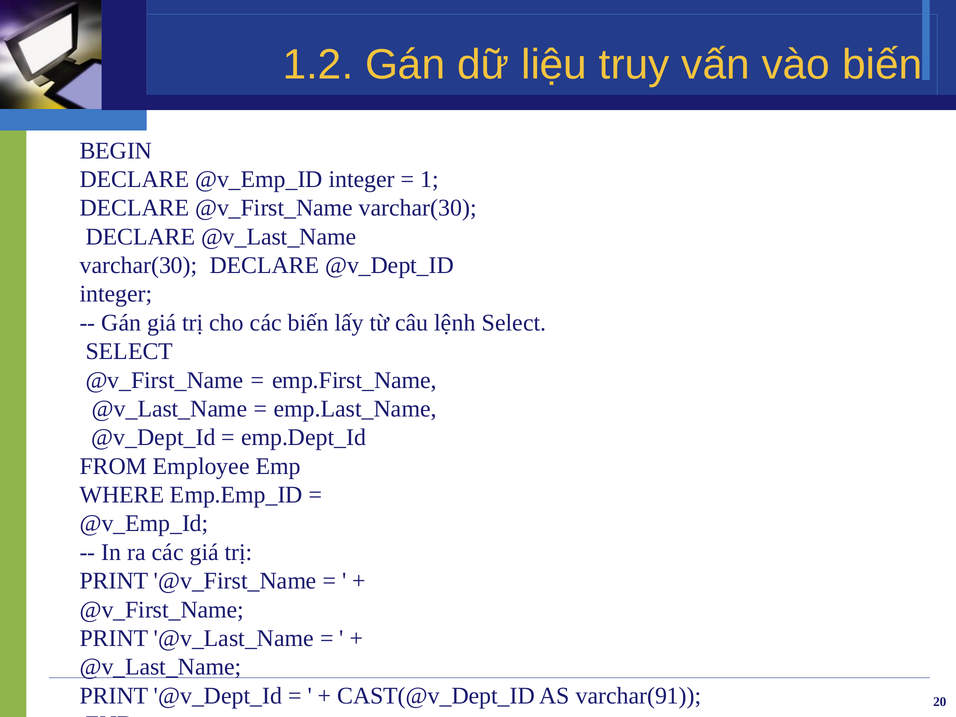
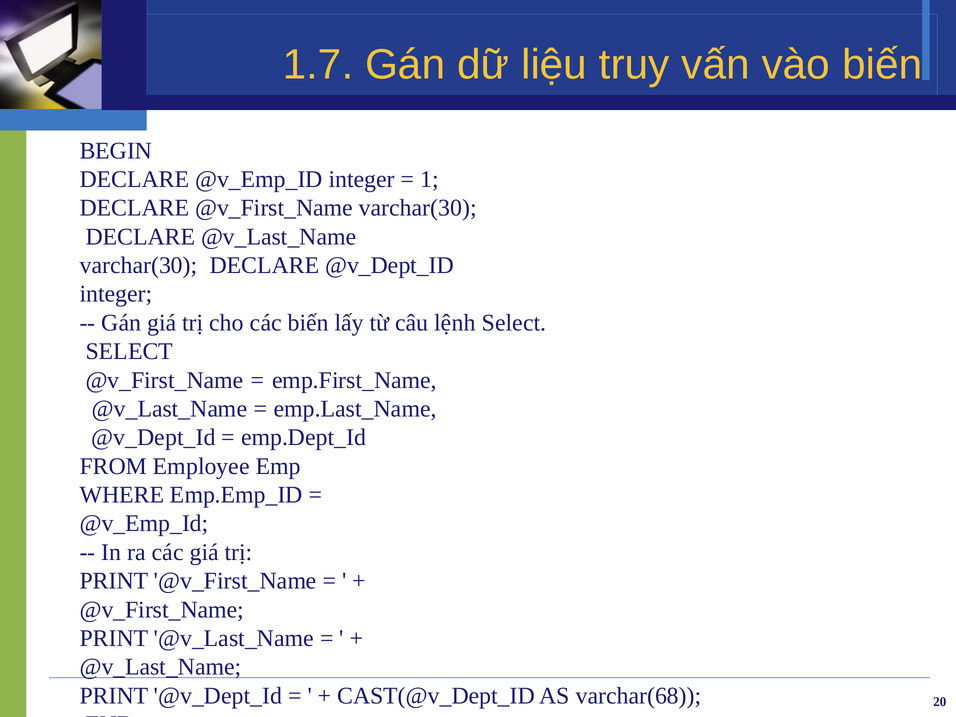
1.2: 1.2 -> 1.7 (318, 64)
varchar(91: varchar(91 -> varchar(68 (639, 696)
